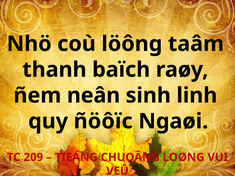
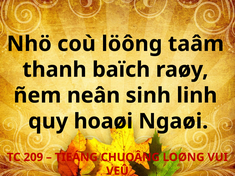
ñöôïc: ñöôïc -> hoaøi (103, 121)
